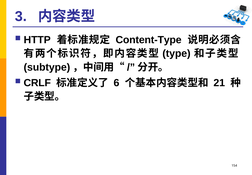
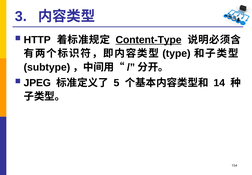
Content-Type underline: none -> present (149, 40)
CRLF: CRLF -> JPEG (37, 83)
6: 6 -> 5 (116, 83)
21: 21 -> 14 (219, 83)
